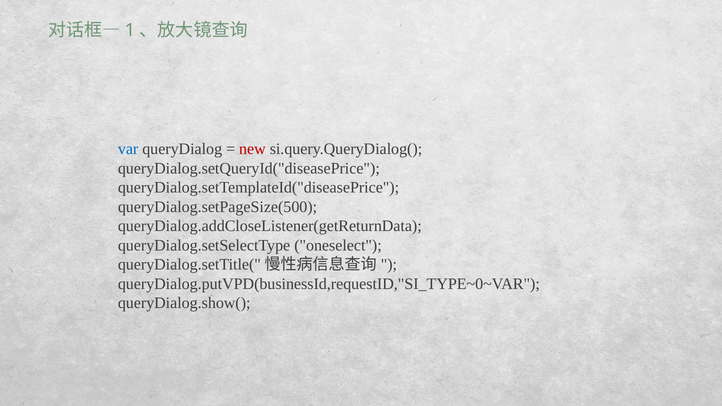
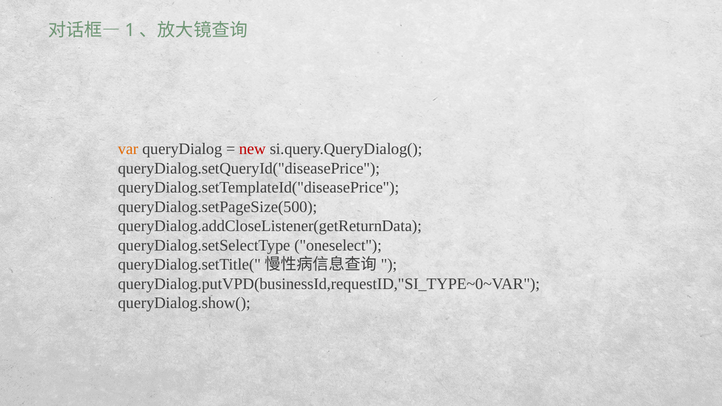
var colour: blue -> orange (128, 149)
